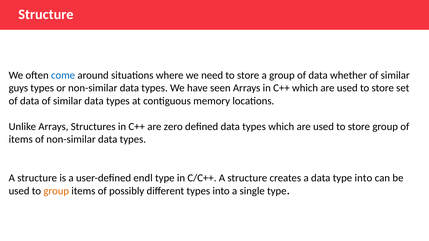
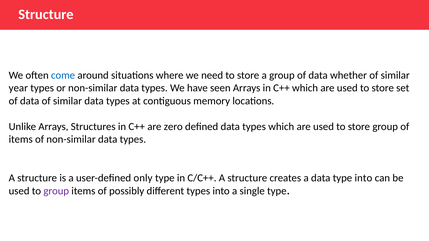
guys: guys -> year (18, 88)
endl: endl -> only (143, 178)
group colour: orange -> purple (56, 191)
